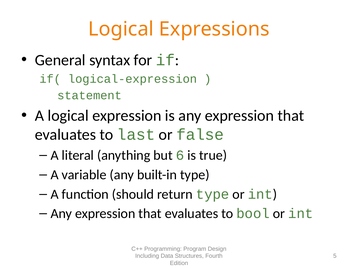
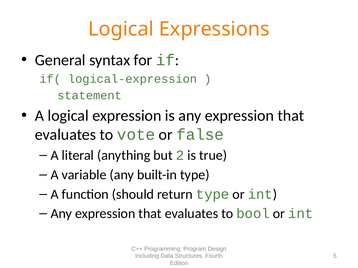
last: last -> vote (136, 135)
6: 6 -> 2 (180, 156)
